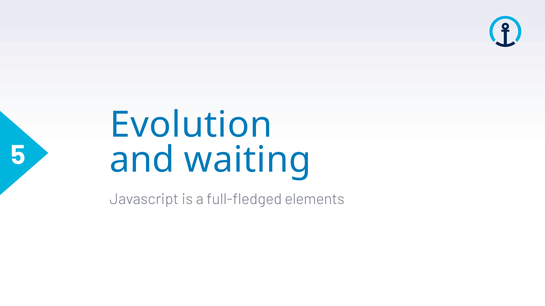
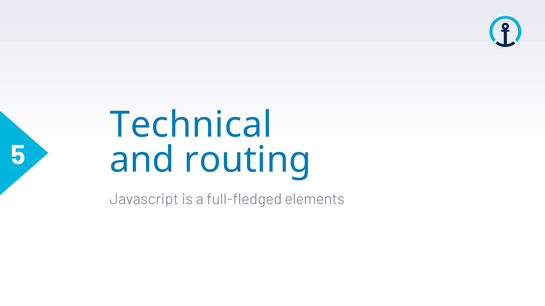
Evolution: Evolution -> Technical (191, 125)
waiting: waiting -> routing (248, 160)
